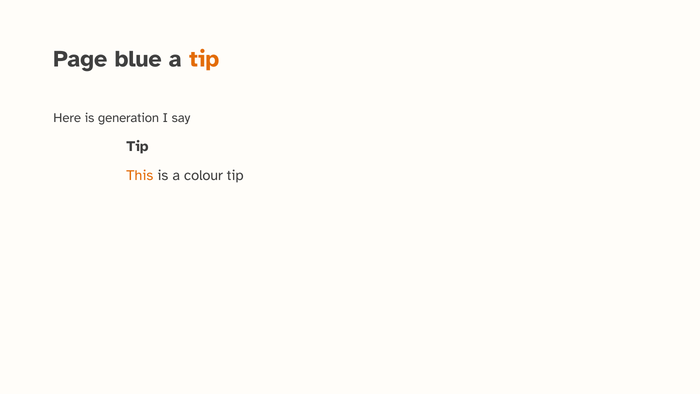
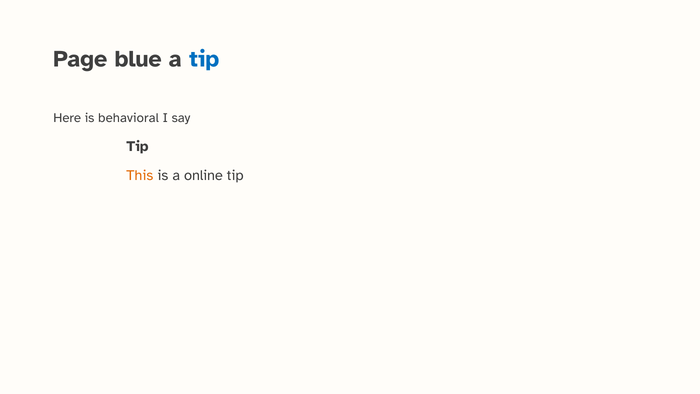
tip colour: orange -> blue (204, 59)
generation: generation -> behavioral (128, 118)
colour: colour -> online (203, 176)
